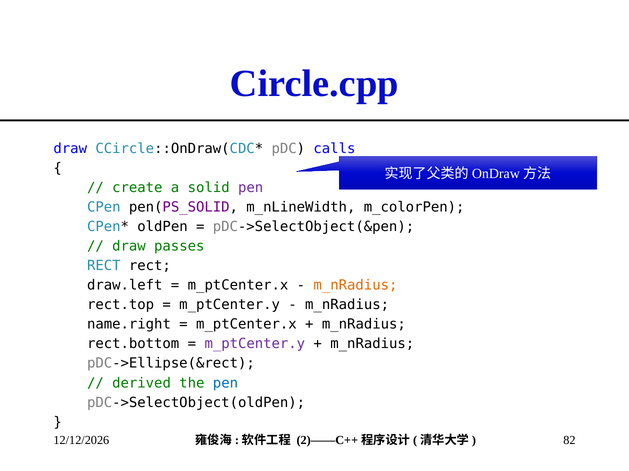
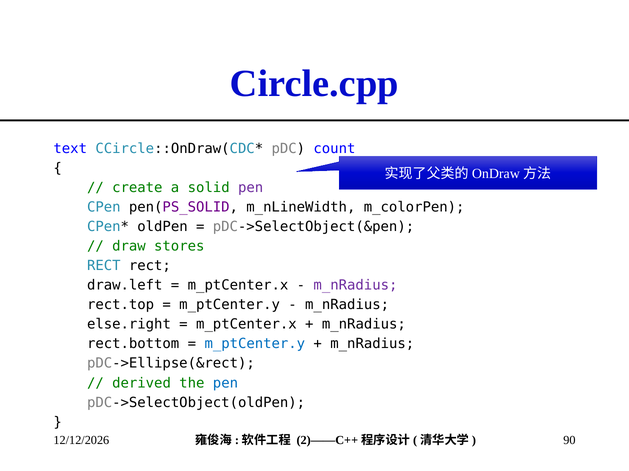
draw: draw -> text (70, 149)
calls: calls -> count (334, 149)
passes: passes -> stores (179, 247)
m_nRadius colour: orange -> purple (355, 286)
name.right: name.right -> else.right (129, 325)
m_ptCenter.y colour: purple -> blue (255, 344)
82: 82 -> 90 (569, 441)
